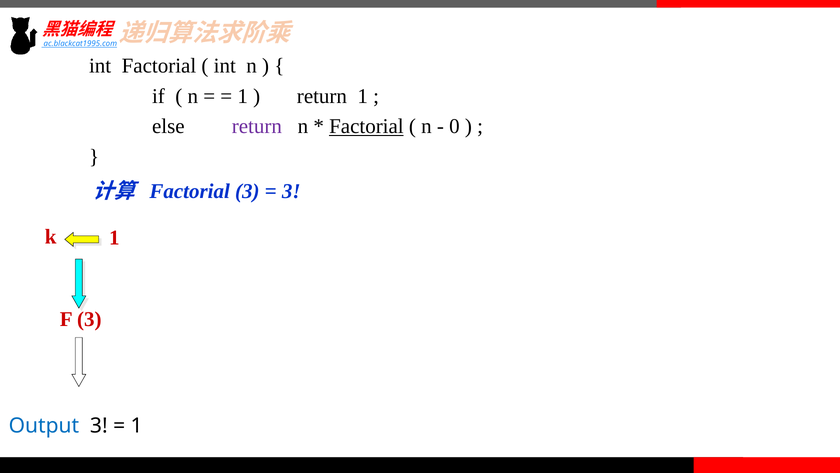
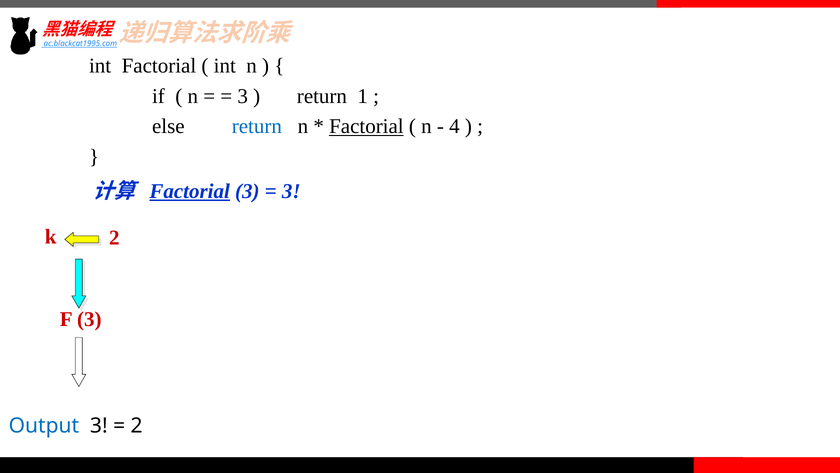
1: 1 -> 3 (243, 96)
return colour: purple -> blue (257, 126)
0: 0 -> 4 (454, 126)
Factorial underline: none -> present (190, 191)
k 1: 1 -> 2 (114, 238)
1: 1 -> 2 (137, 425)
